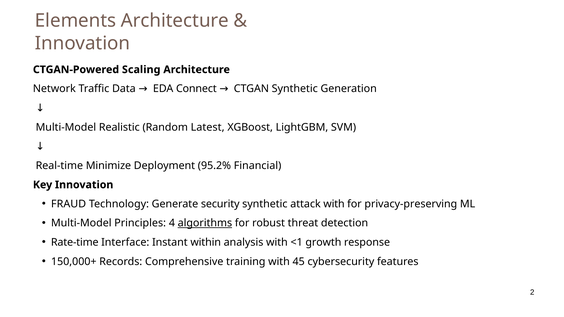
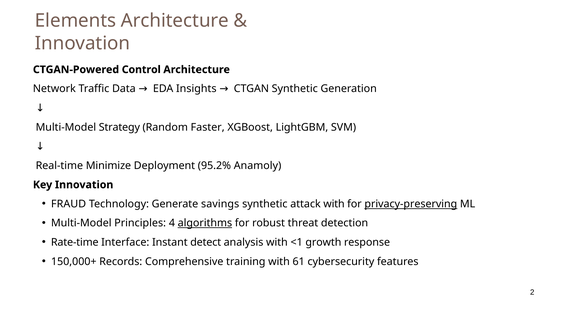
Scaling: Scaling -> Control (141, 70)
Connect: Connect -> Insights (196, 89)
Realistic: Realistic -> Strategy (119, 127)
Latest: Latest -> Faster (208, 127)
Financial: Financial -> Anamoly (258, 166)
security: security -> savings (220, 204)
privacy-preserving underline: none -> present (411, 204)
within: within -> detect (206, 243)
45: 45 -> 61 (299, 262)
